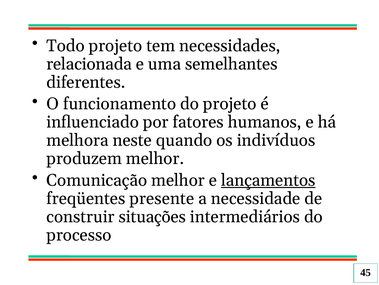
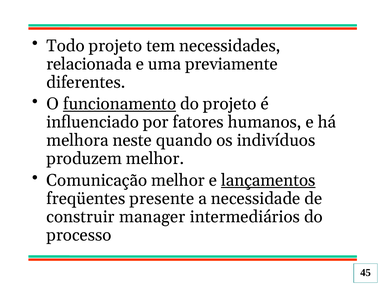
semelhantes: semelhantes -> previamente (231, 64)
funcionamento underline: none -> present (120, 104)
situações: situações -> manager (152, 216)
